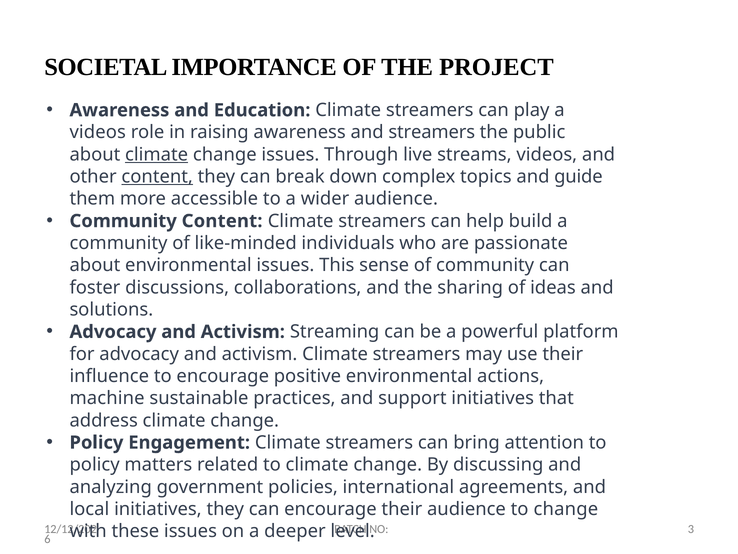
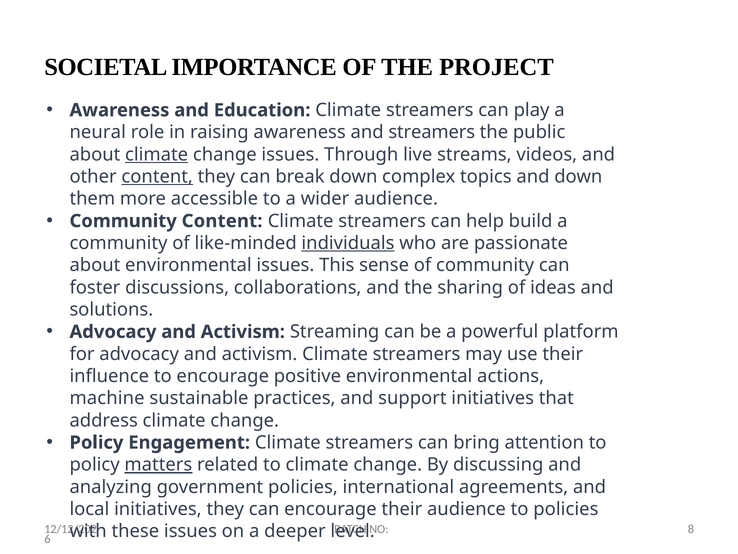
videos: videos -> neural (98, 132)
and guide: guide -> down (578, 177)
individuals underline: none -> present (348, 243)
matters underline: none -> present (158, 464)
to change: change -> policies (566, 509)
3: 3 -> 8 (691, 529)
